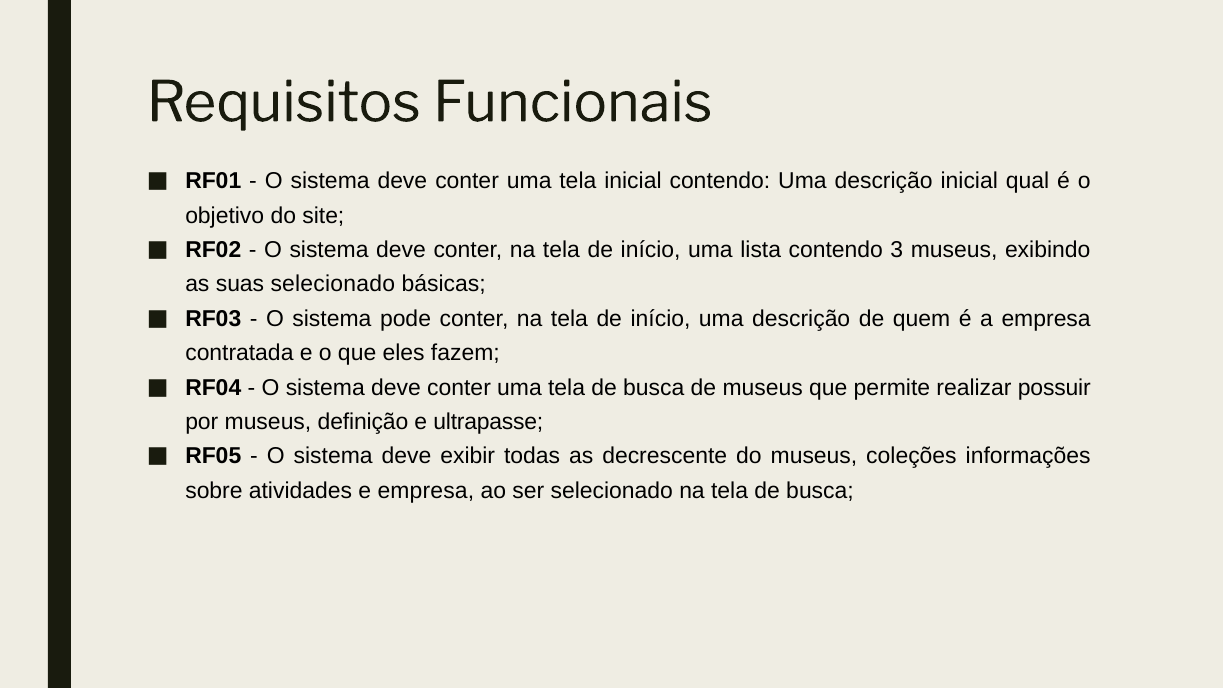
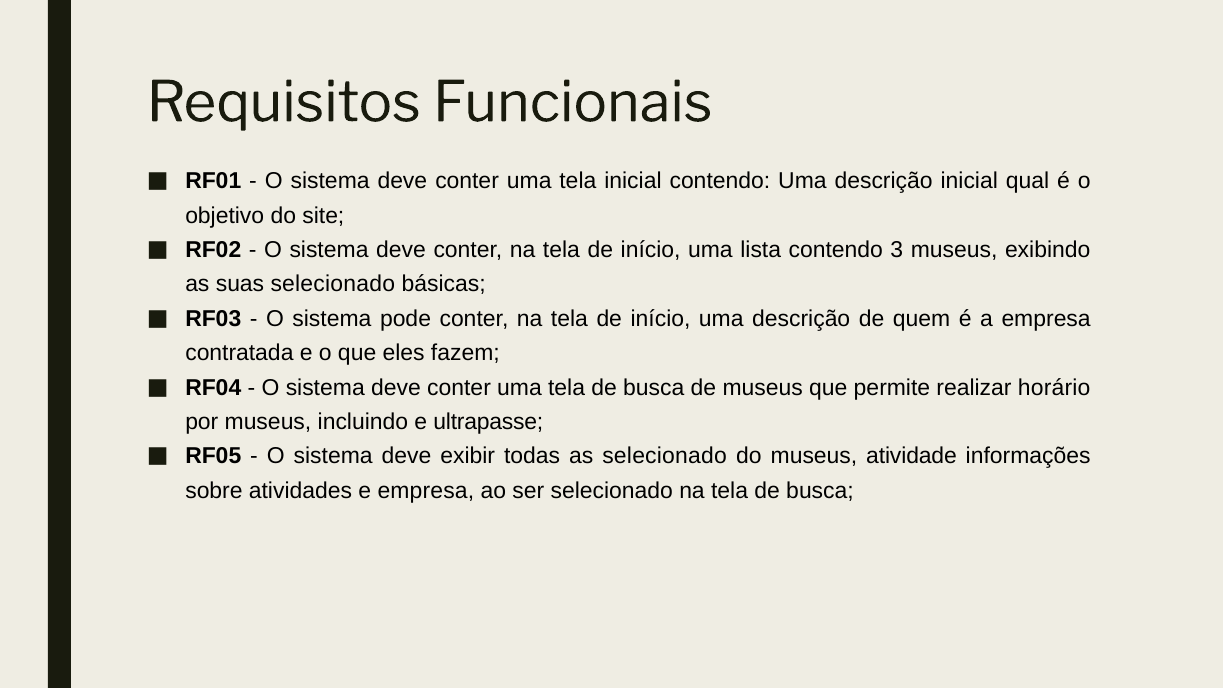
possuir: possuir -> horário (1054, 387)
definição: definição -> incluindo (363, 422)
as decrescente: decrescente -> selecionado (665, 456)
coleções: coleções -> atividade (912, 456)
